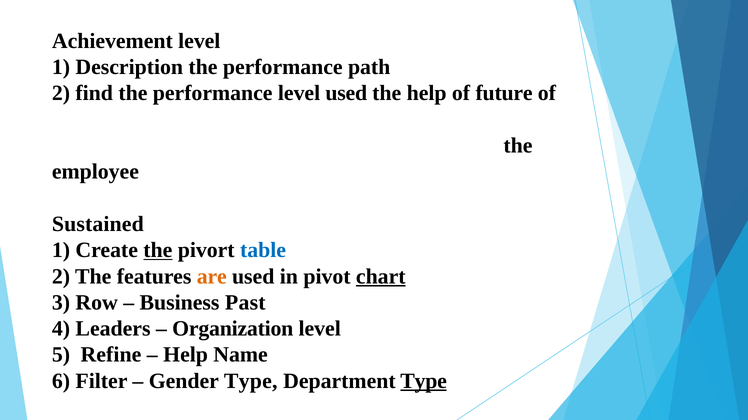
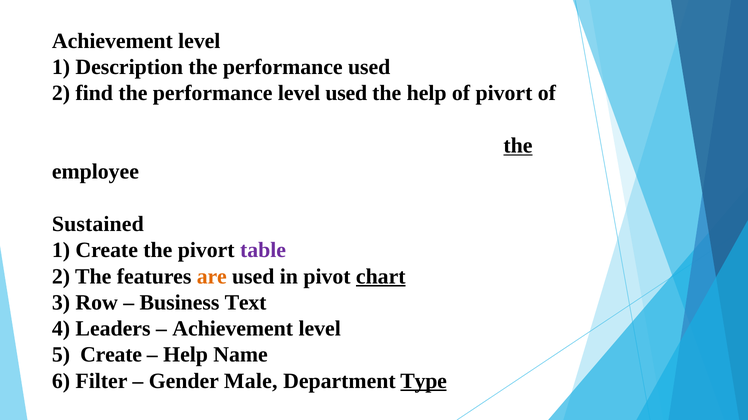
performance path: path -> used (369, 67)
of future: future -> pivort (504, 93)
the underline: none -> present (518, 146)
the underline: present -> none (158, 251)
table colour: blue -> purple (263, 251)
Past: Past -> Text (246, 303)
Organization: Organization -> Achievement (233, 329)
5 Refine: Refine -> Create (111, 355)
Gender Type: Type -> Male (251, 382)
